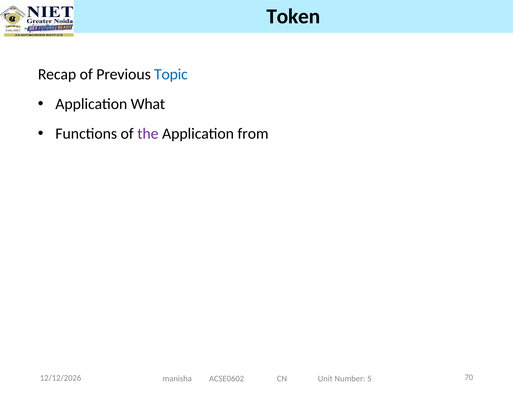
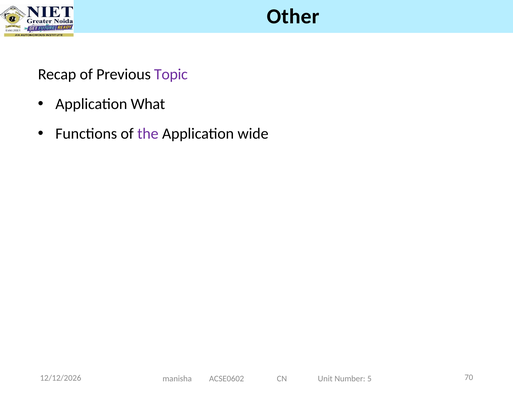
Token: Token -> Other (293, 16)
Topic colour: blue -> purple (171, 74)
from: from -> wide (253, 134)
